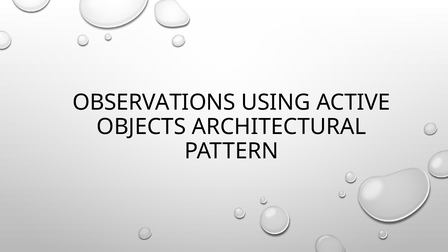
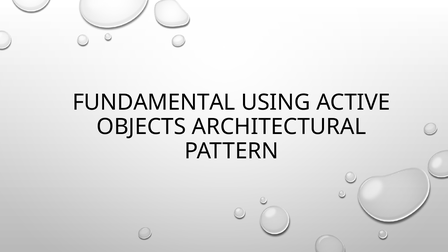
OBSERVATIONS: OBSERVATIONS -> FUNDAMENTAL (154, 103)
